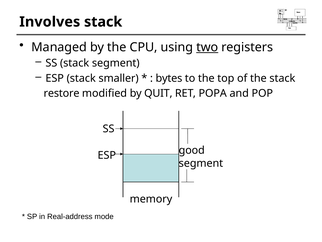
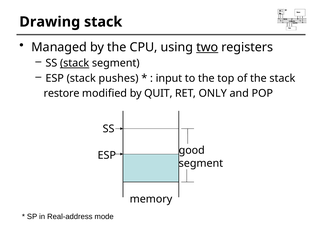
Involves: Involves -> Drawing (50, 22)
stack underline: none -> present (75, 63)
smaller: smaller -> pushes (119, 78)
bytes: bytes -> input (169, 78)
POPA: POPA -> ONLY (213, 93)
